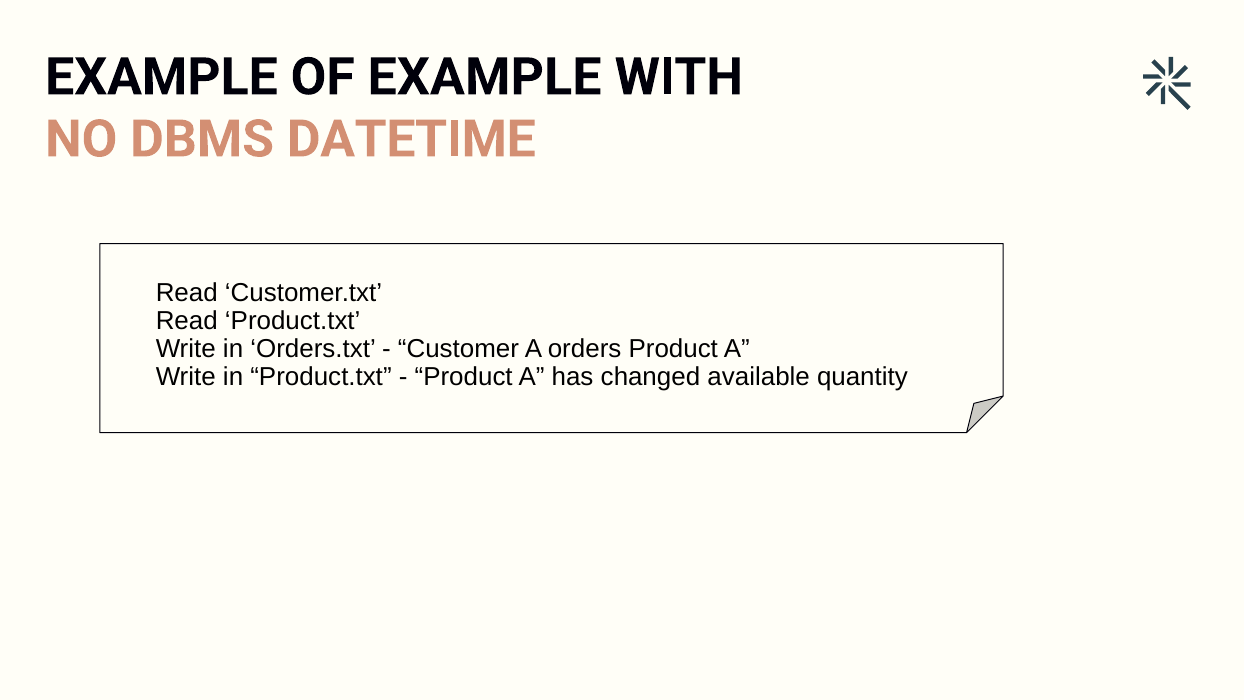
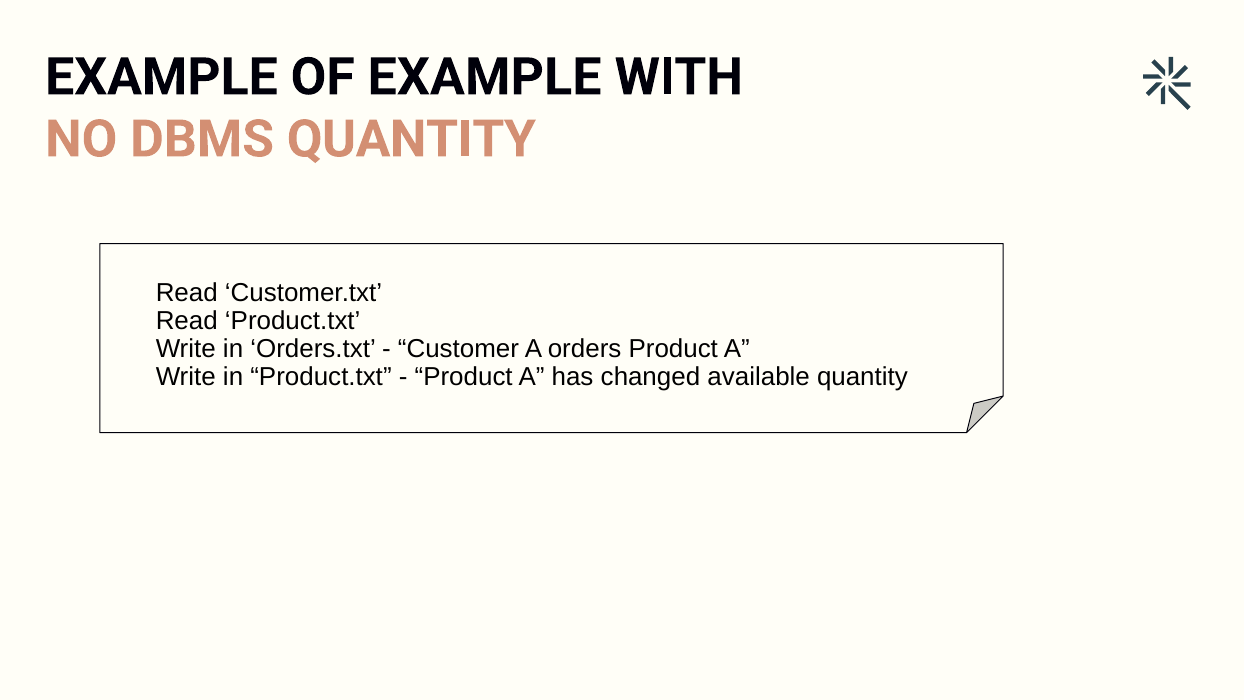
DBMS DATETIME: DATETIME -> QUANTITY (411, 139)
